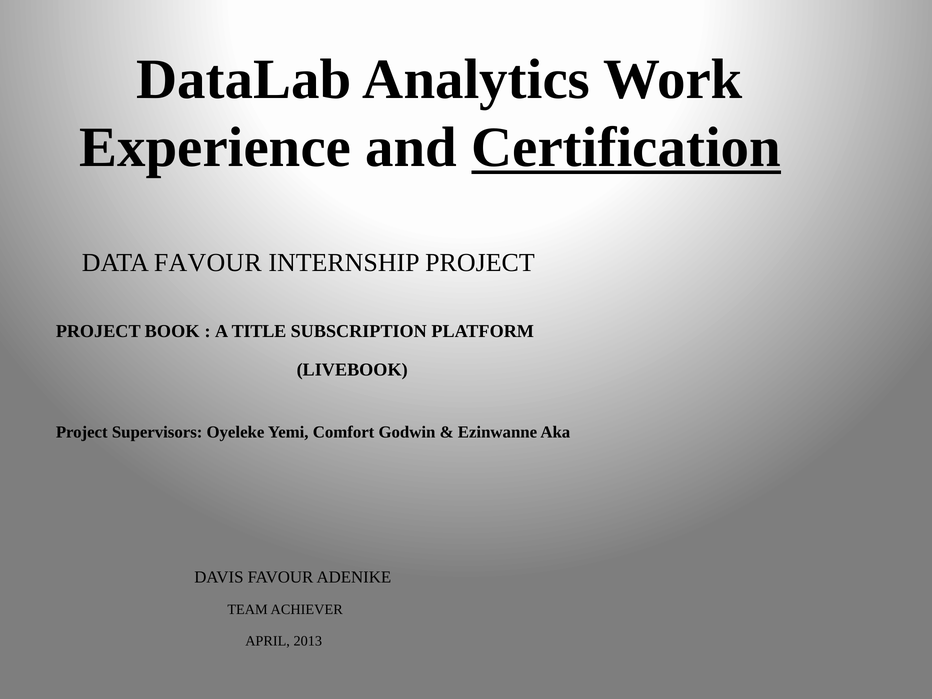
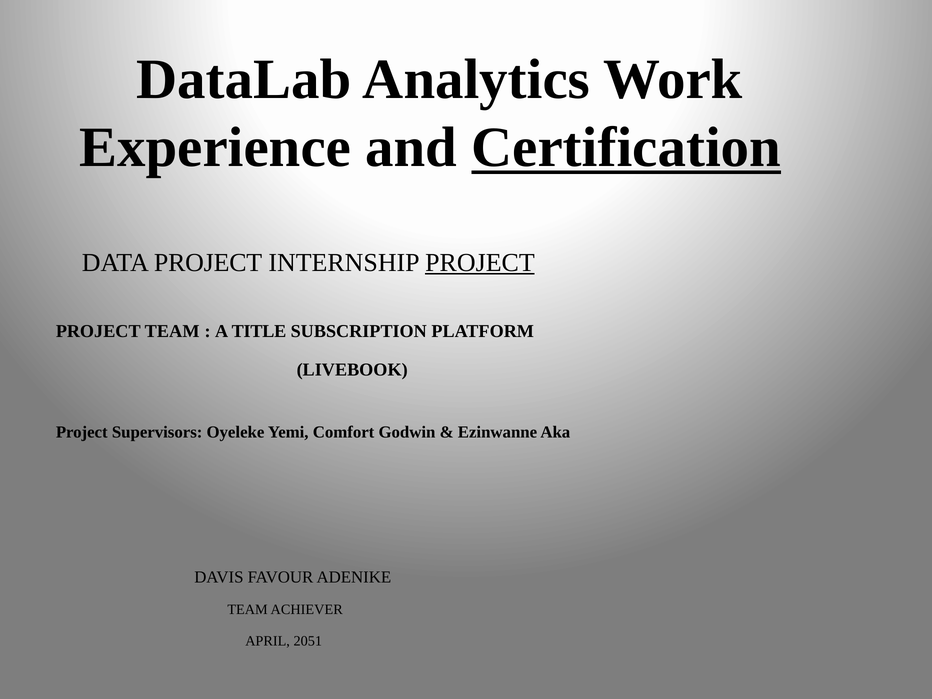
DATA FAVOUR: FAVOUR -> PROJECT (208, 263)
PROJECT underline: none -> present (480, 263)
PROJECT BOOK: BOOK -> TEAM (172, 331)
2013: 2013 -> 2051 (308, 641)
